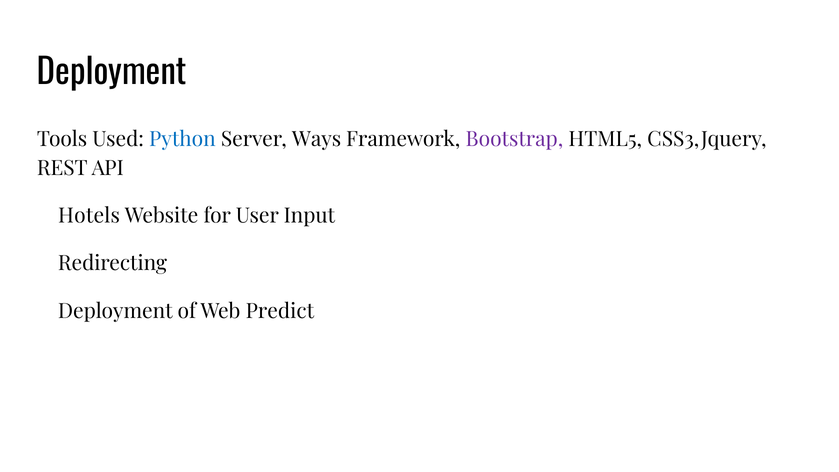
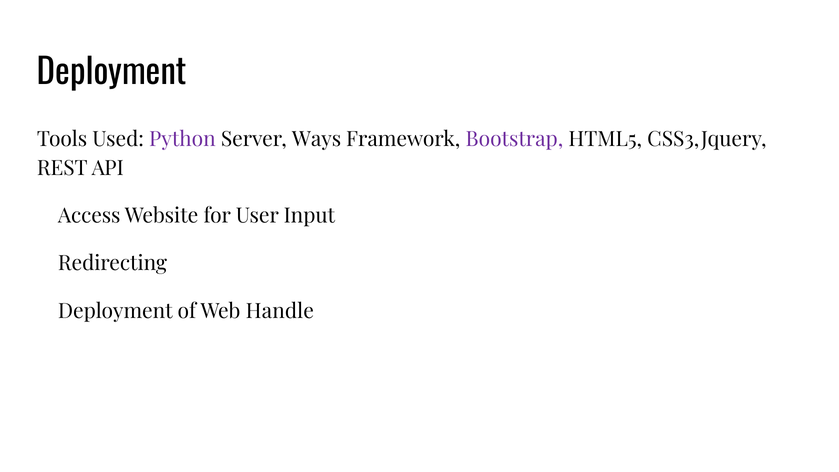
Python colour: blue -> purple (182, 139)
Hotels: Hotels -> Access (89, 216)
Predict: Predict -> Handle (280, 311)
